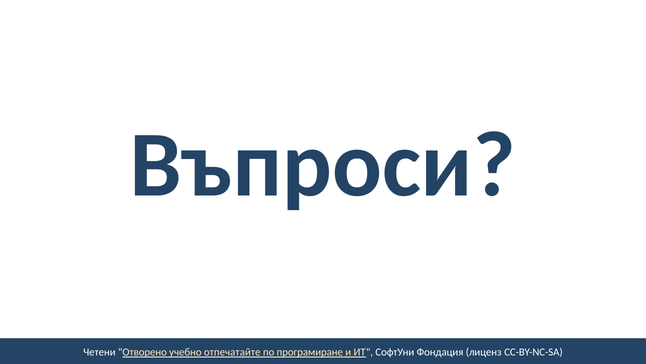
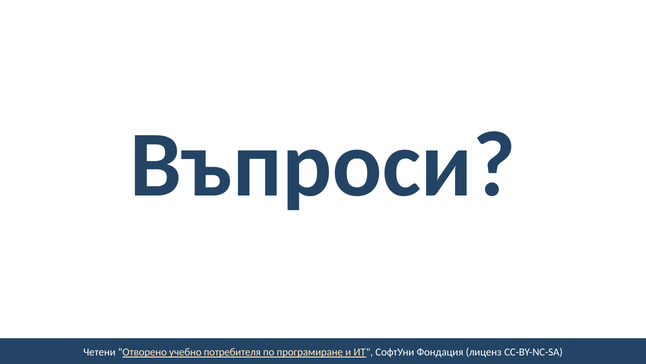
отпечатайте: отпечатайте -> потребителя (232, 352)
